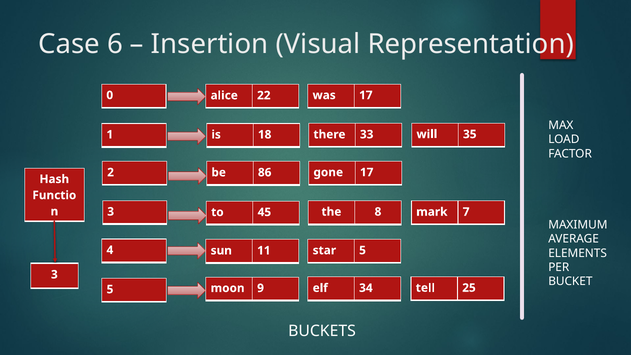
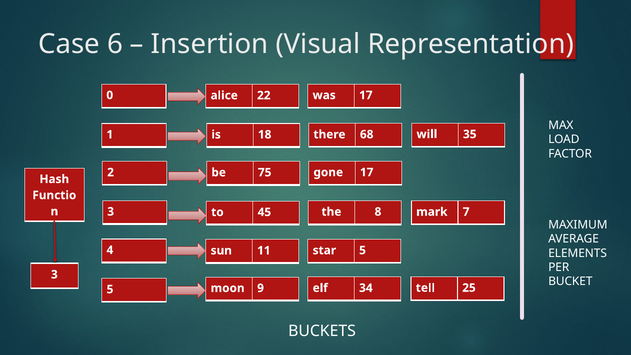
33: 33 -> 68 (367, 134)
86: 86 -> 75 (265, 172)
